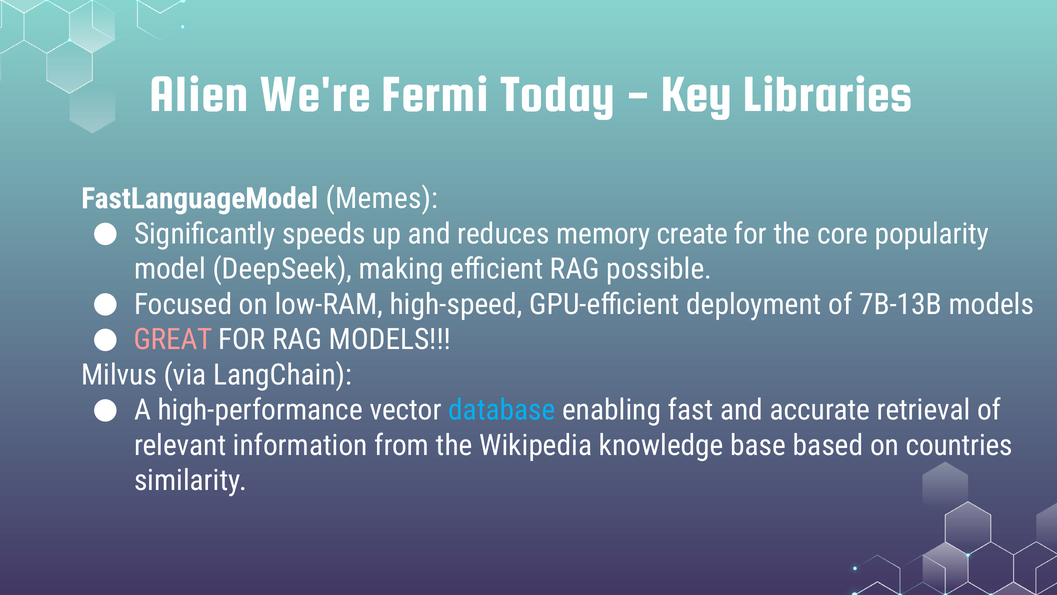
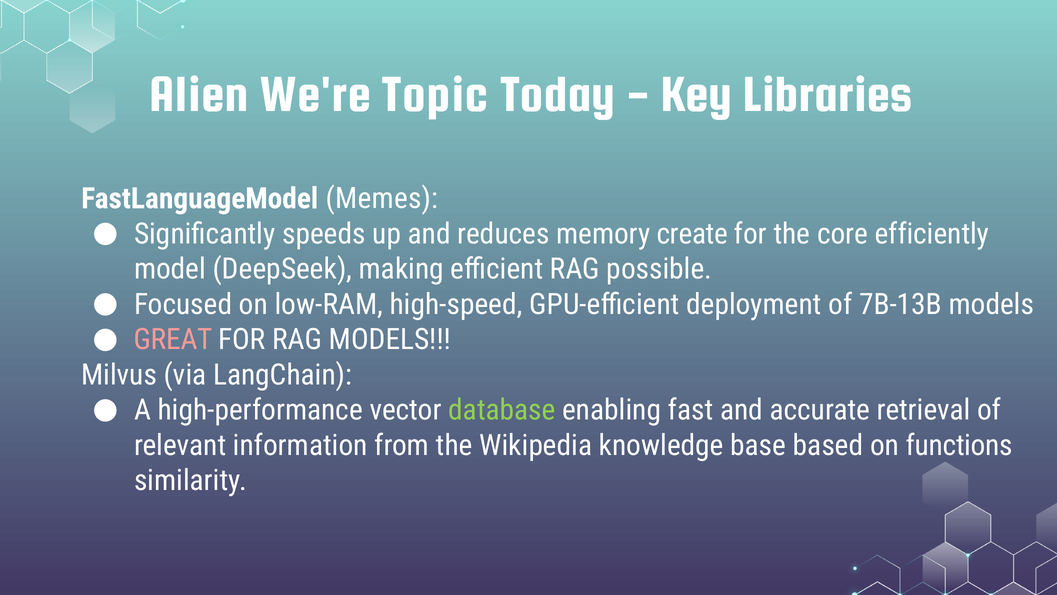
Fermi: Fermi -> Topic (435, 94)
popularity: popularity -> efficiently (932, 234)
database colour: light blue -> light green (502, 410)
countries: countries -> functions (959, 445)
